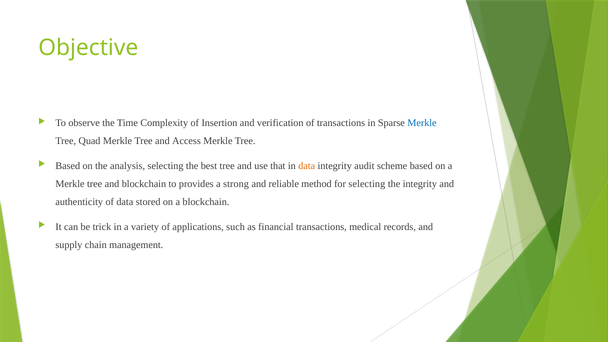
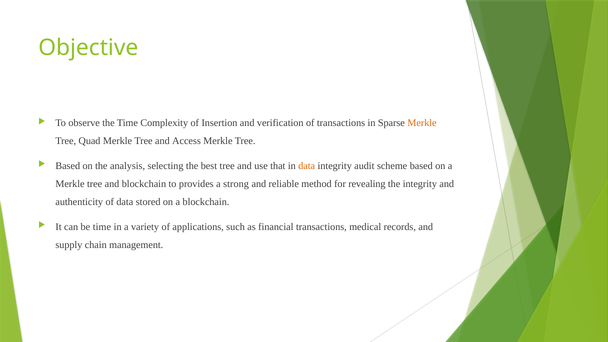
Merkle colour: blue -> orange (422, 123)
for selecting: selecting -> revealing (367, 184)
be trick: trick -> time (102, 227)
